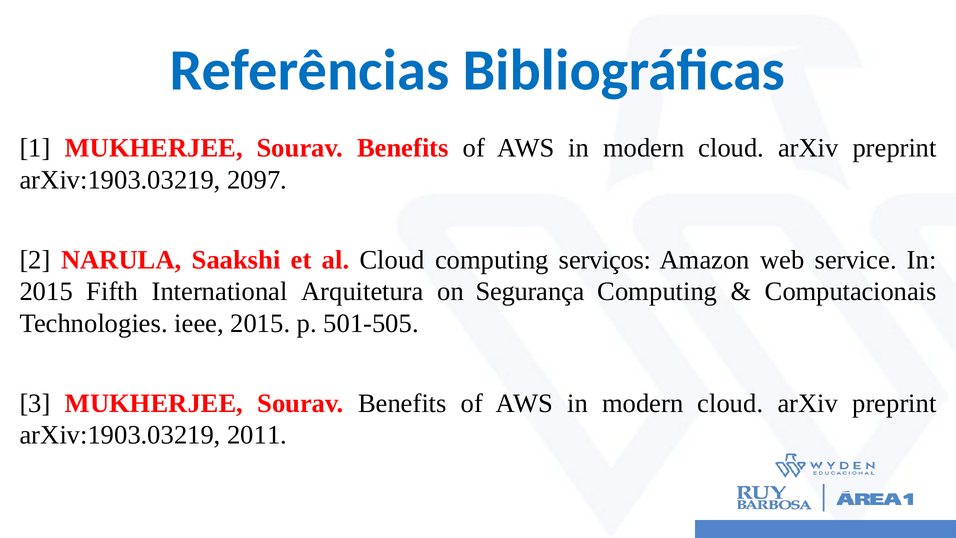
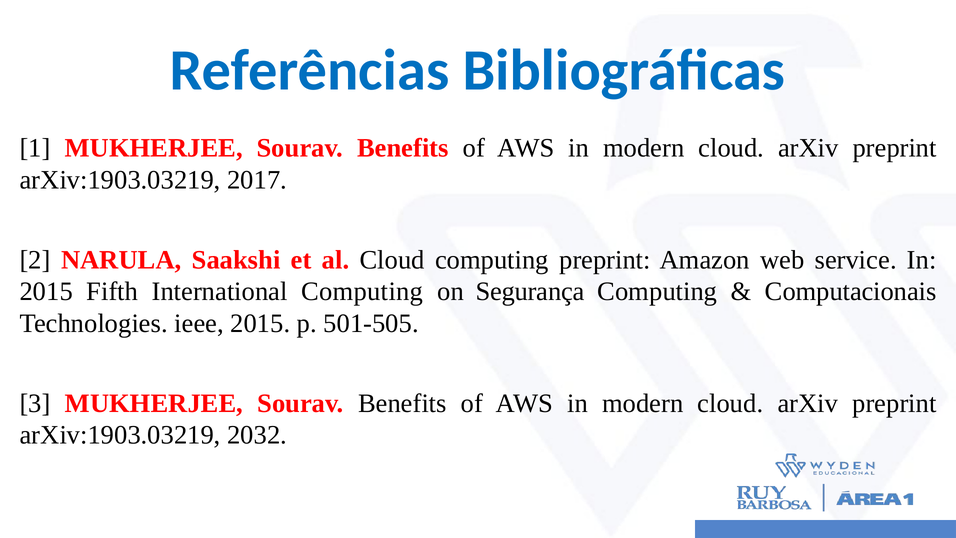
2097: 2097 -> 2017 (257, 180)
computing serviços: serviços -> preprint (605, 260)
International Arquitetura: Arquitetura -> Computing (362, 292)
2011: 2011 -> 2032 (257, 435)
